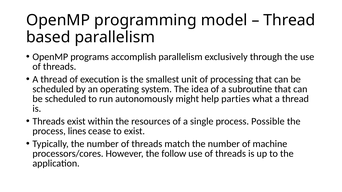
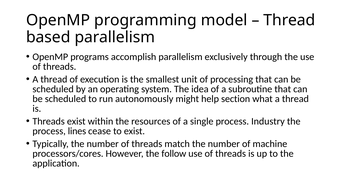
parties: parties -> section (236, 99)
Possible: Possible -> Industry (268, 122)
